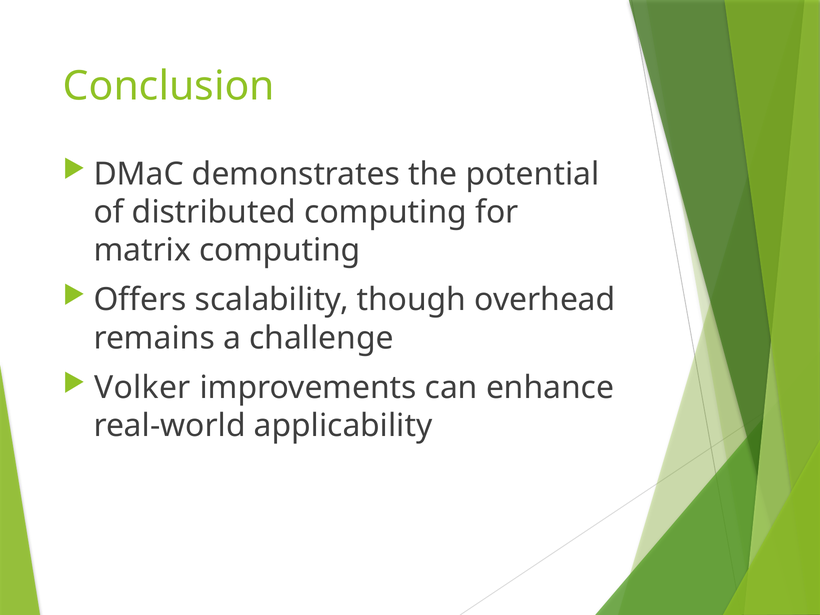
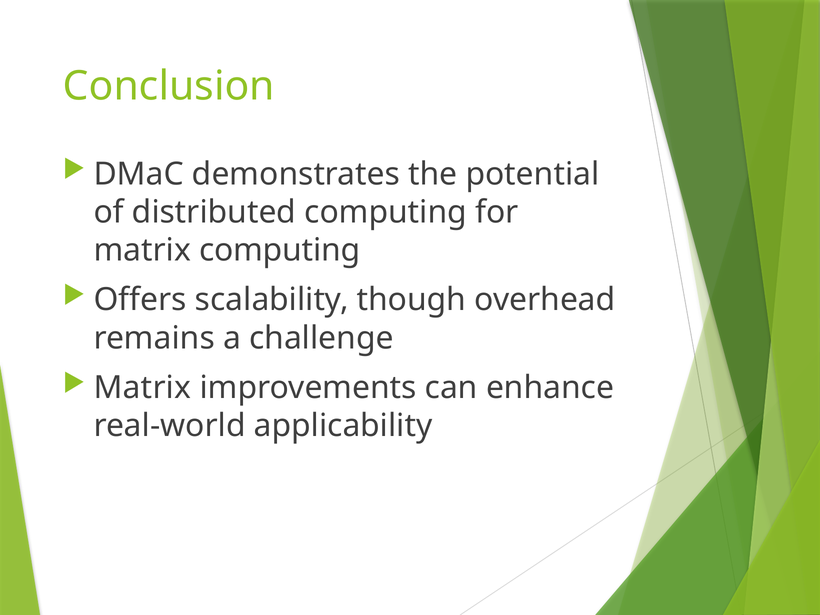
Volker: Volker -> Matrix (142, 388)
